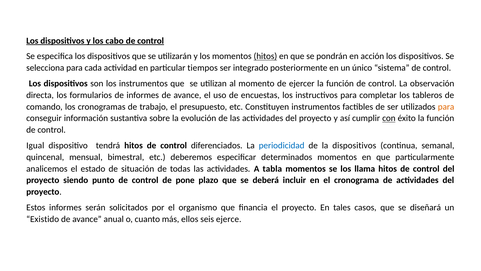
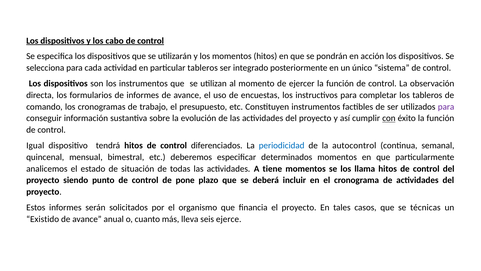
hitos underline: present -> none (265, 56)
particular tiempos: tiempos -> tableros (203, 68)
para colour: orange -> purple (446, 107)
la dispositivos: dispositivos -> autocontrol (354, 145)
tabla: tabla -> tiene (272, 168)
diseñará: diseñará -> técnicas (425, 207)
ellos: ellos -> lleva (190, 219)
